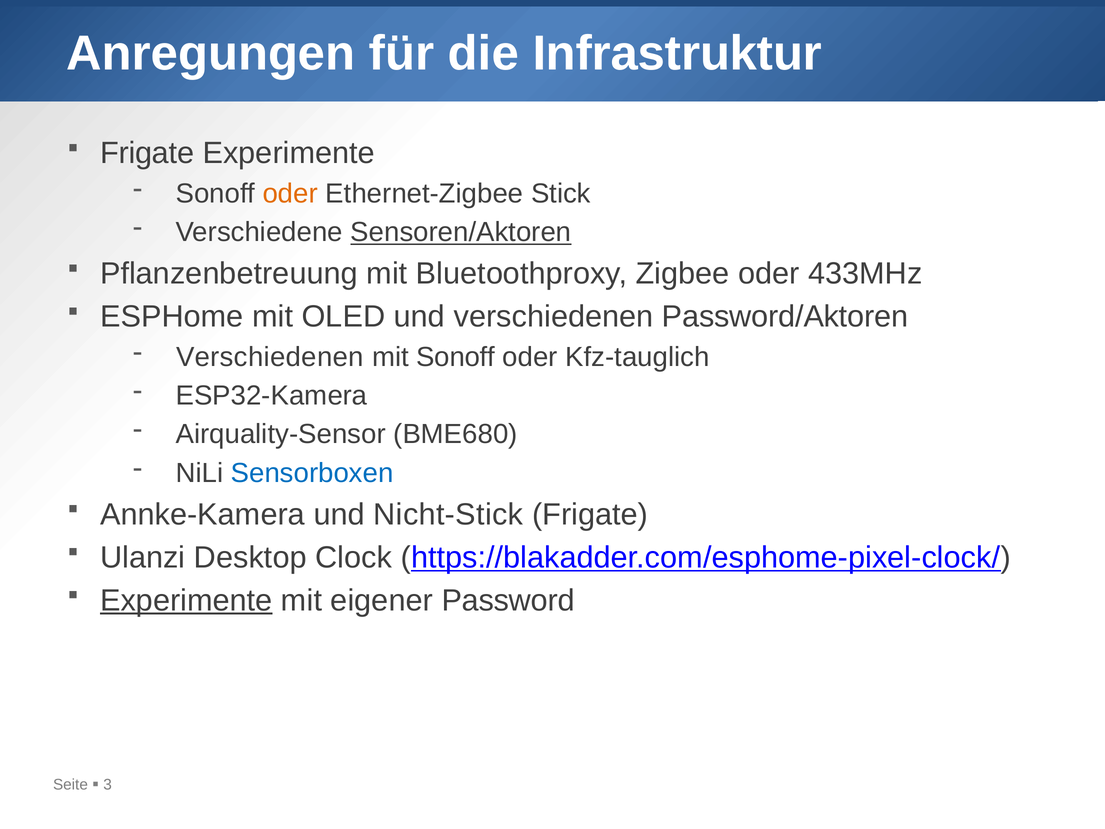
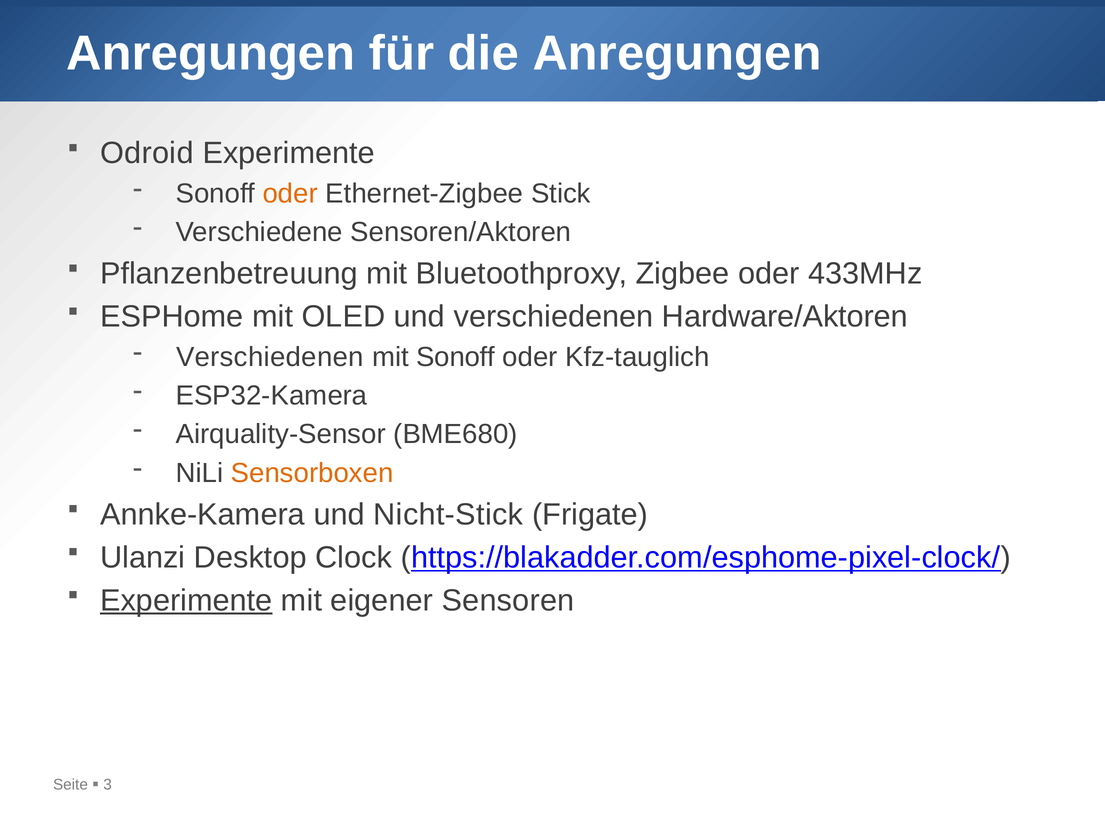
die Infrastruktur: Infrastruktur -> Anregungen (677, 54)
Frigate: Frigate -> Odroid (147, 153)
Sensoren/Aktoren underline: present -> none (461, 232)
Password/Aktoren: Password/Aktoren -> Hardware/Aktoren (785, 317)
Sensorboxen colour: blue -> orange (312, 473)
Password: Password -> Sensoren (508, 600)
